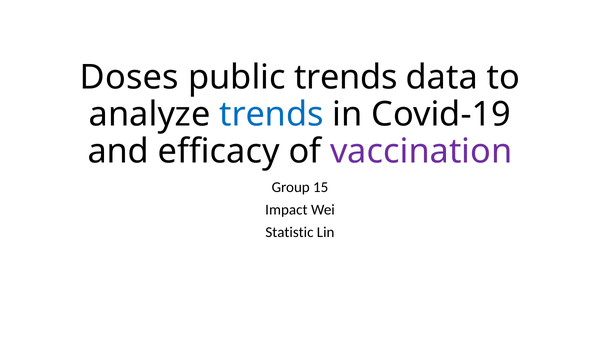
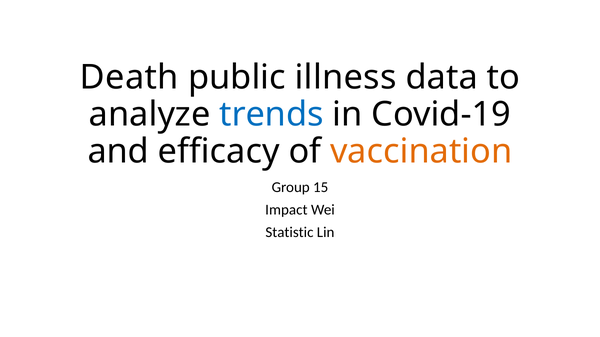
Doses: Doses -> Death (129, 77)
public trends: trends -> illness (346, 77)
vaccination colour: purple -> orange (421, 152)
